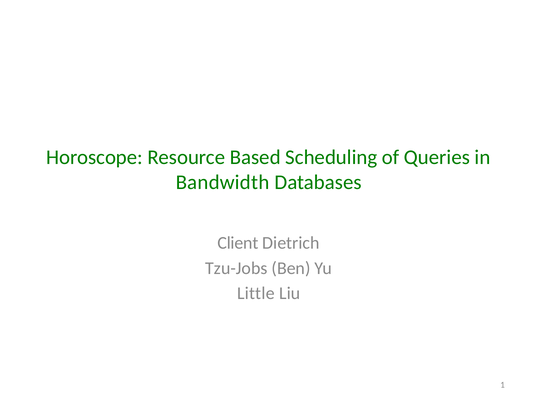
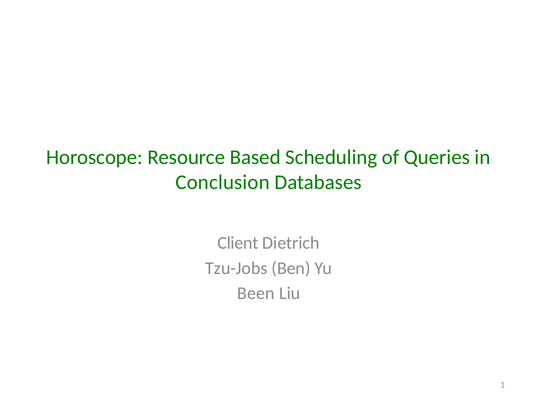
Bandwidth: Bandwidth -> Conclusion (223, 182)
Little: Little -> Been (256, 293)
